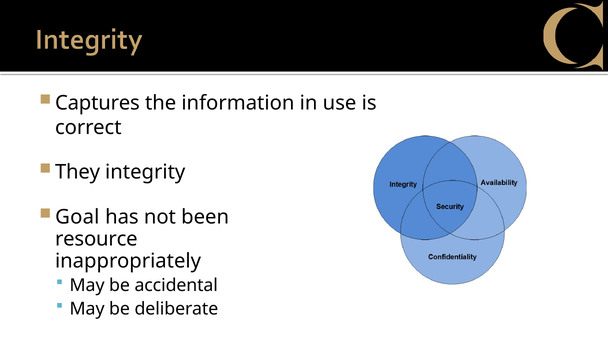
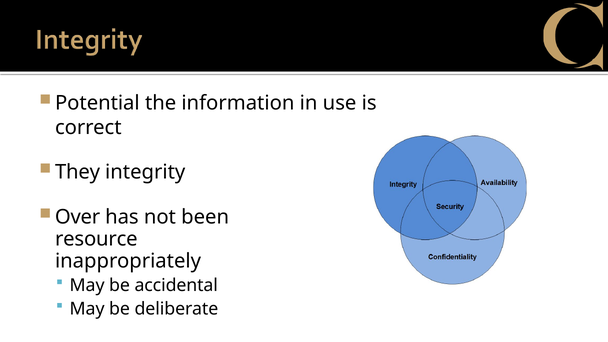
Captures: Captures -> Potential (97, 103)
Goal: Goal -> Over (78, 217)
